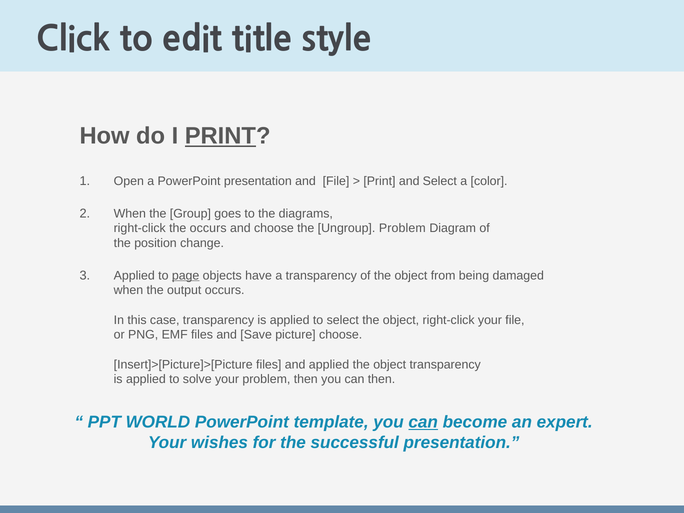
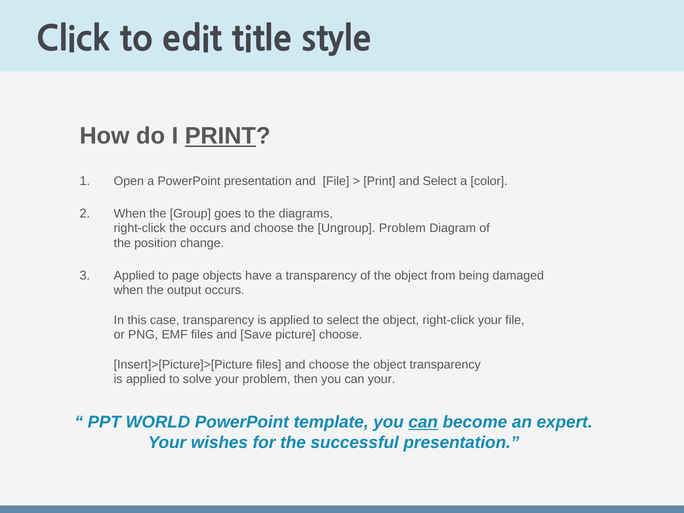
page underline: present -> none (186, 275)
files and applied: applied -> choose (329, 364)
can then: then -> your (382, 379)
